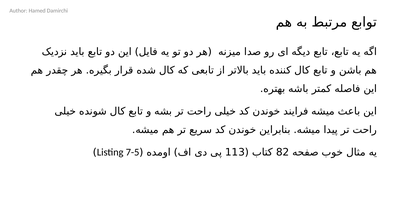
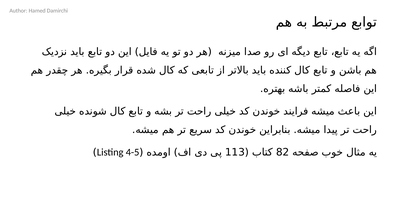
7-5: 7-5 -> 4-5 (133, 152)
